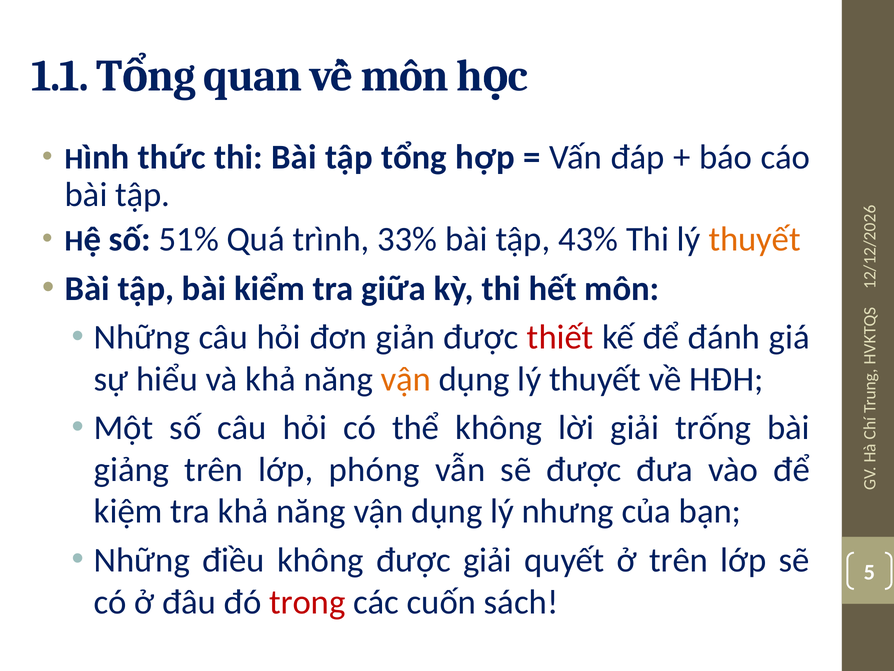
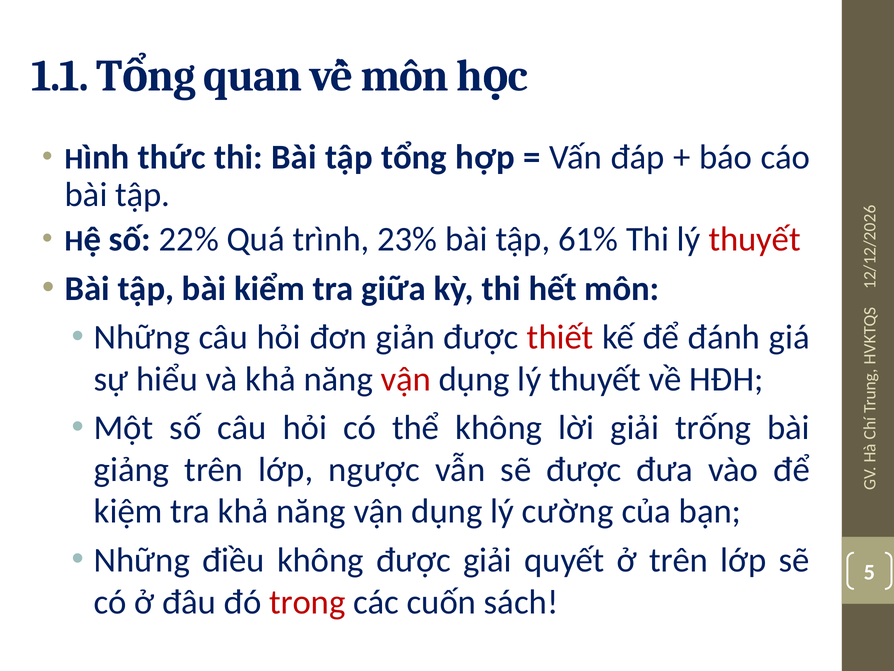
51%: 51% -> 22% (189, 239)
33%: 33% -> 23% (407, 239)
43%: 43% -> 61% (588, 239)
thuyết colour: orange -> red (755, 239)
vận colour: orange -> red (406, 379)
phóng: phóng -> ngược (374, 469)
nhưng: nhưng -> cường (568, 511)
